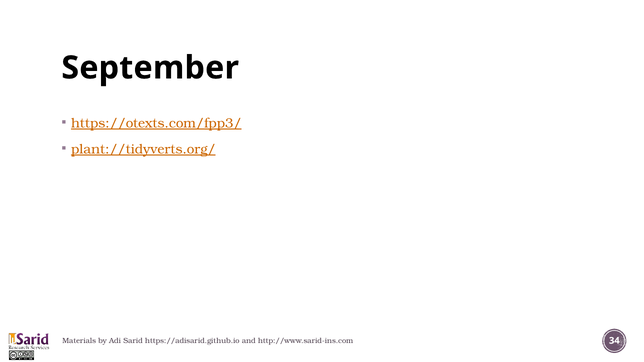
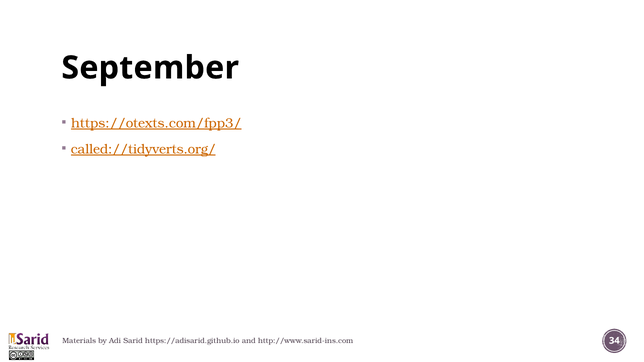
plant://tidyverts.org/: plant://tidyverts.org/ -> called://tidyverts.org/ (143, 150)
